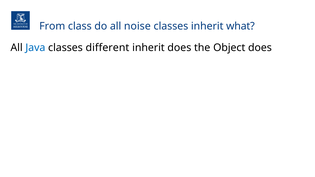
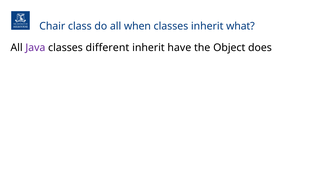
From: From -> Chair (52, 26)
noise: noise -> when (137, 26)
Java colour: blue -> purple (35, 48)
inherit does: does -> have (179, 48)
